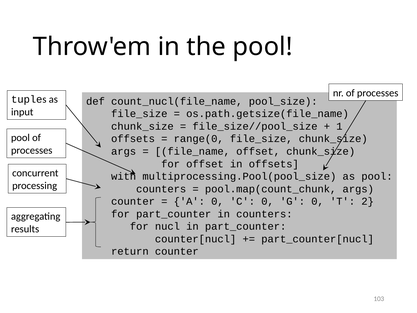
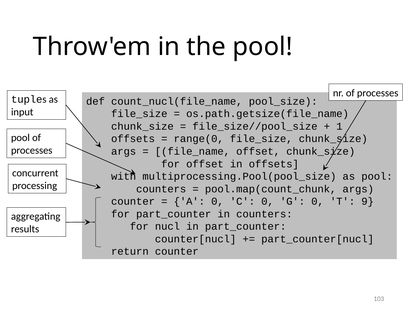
2: 2 -> 9 (368, 201)
